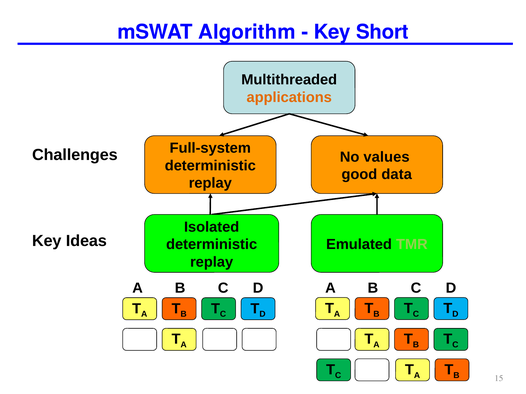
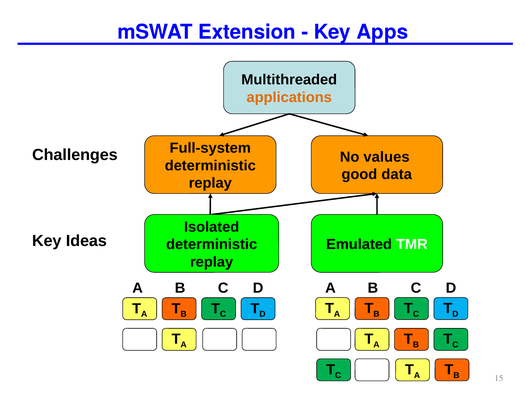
Algorithm: Algorithm -> Extension (247, 32)
Short: Short -> Apps (382, 32)
TMR colour: light green -> white (412, 245)
